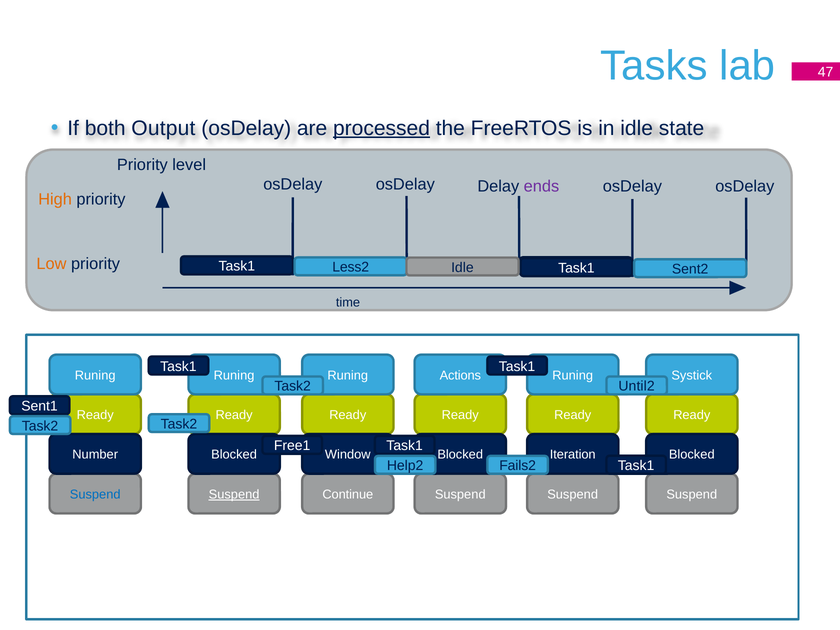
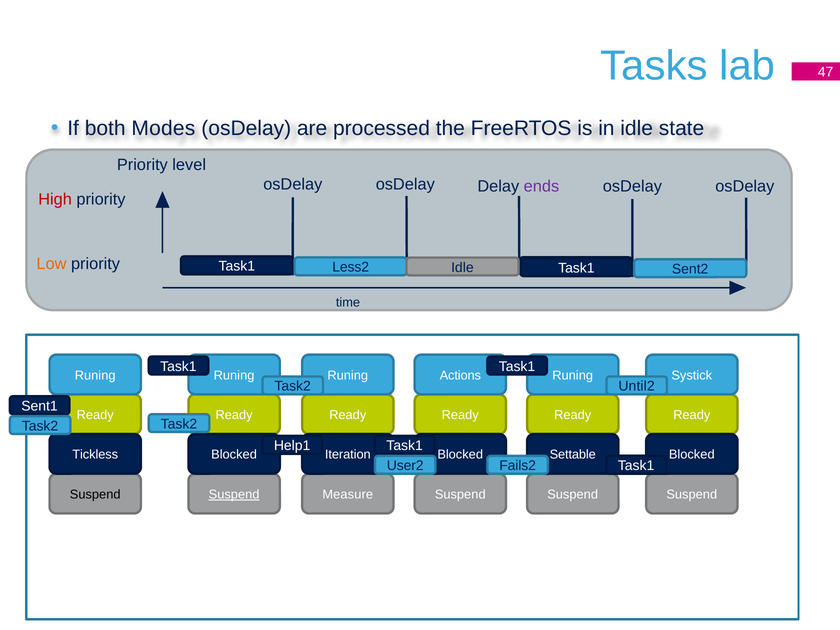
Output: Output -> Modes (163, 128)
processed underline: present -> none (382, 128)
High colour: orange -> red (55, 200)
Free1: Free1 -> Help1 (292, 446)
Number: Number -> Tickless (95, 455)
Window: Window -> Iteration (348, 455)
Iteration: Iteration -> Settable (573, 455)
Help2: Help2 -> User2 (405, 466)
Suspend colour: blue -> black (95, 494)
Continue: Continue -> Measure (348, 494)
